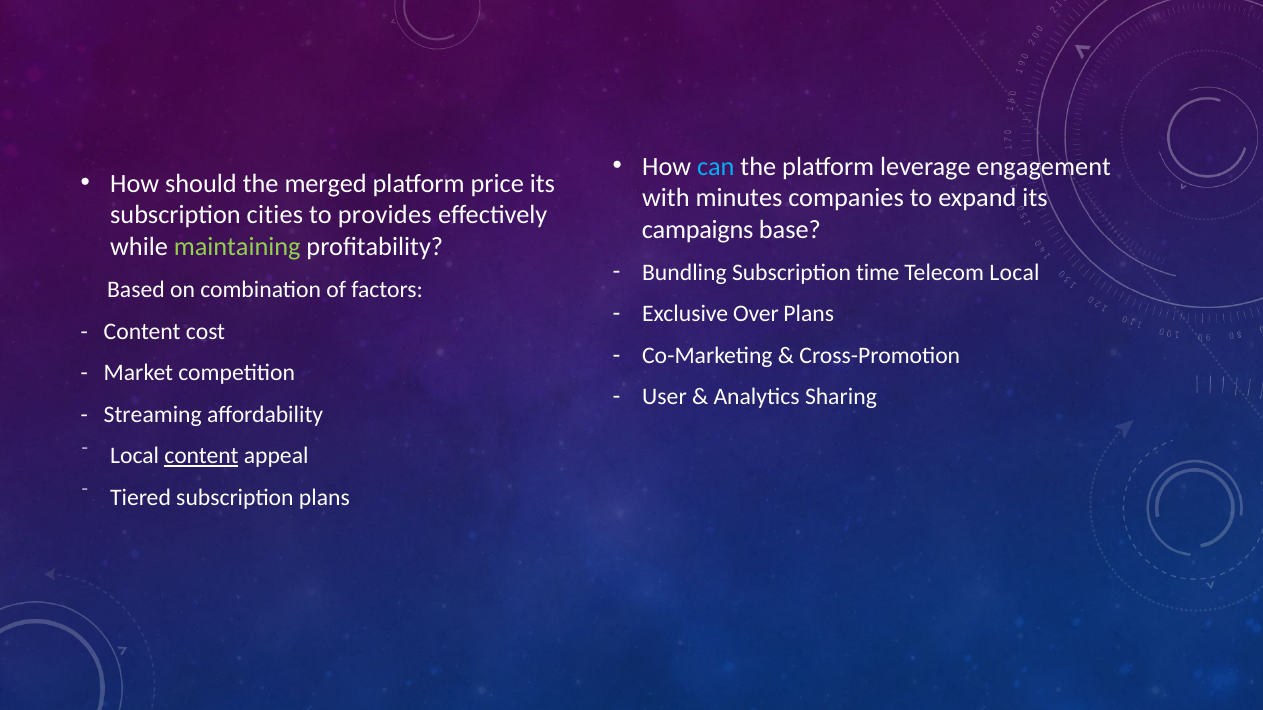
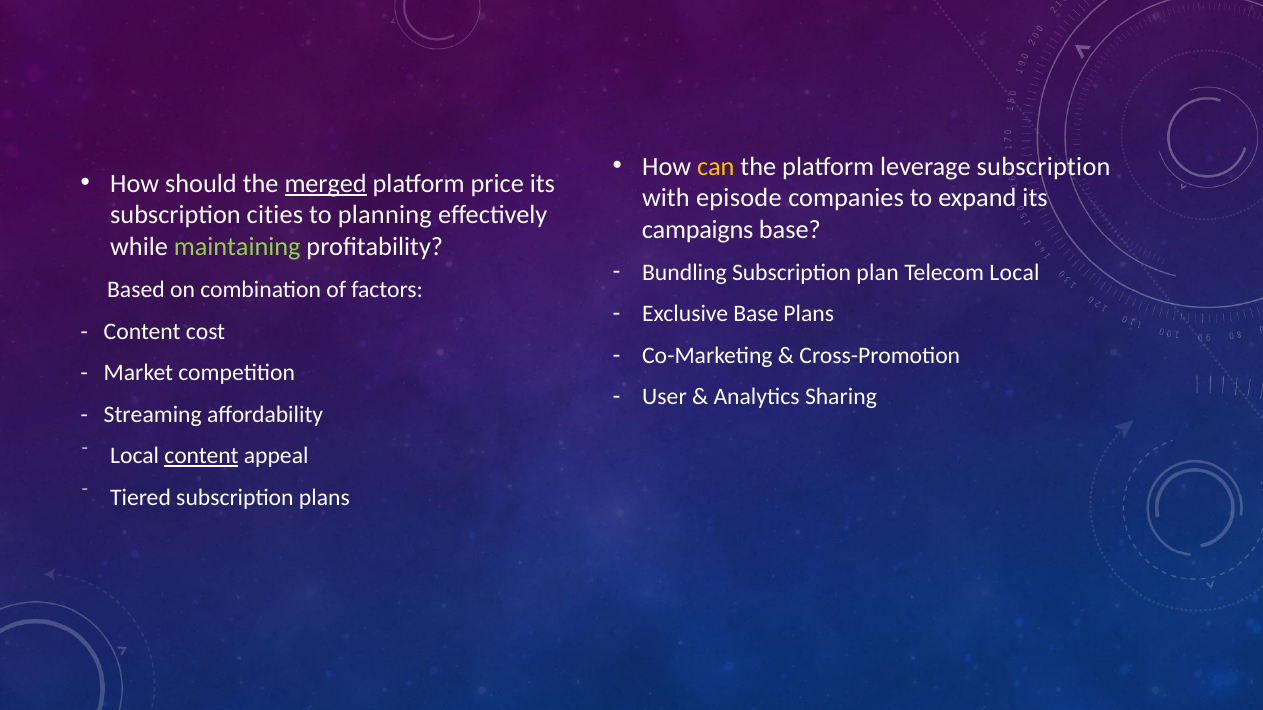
can colour: light blue -> yellow (716, 166)
leverage engagement: engagement -> subscription (1044, 166)
merged underline: none -> present (326, 184)
minutes: minutes -> episode (739, 198)
provides: provides -> planning (385, 215)
time: time -> plan (878, 273)
Exclusive Over: Over -> Base (756, 314)
